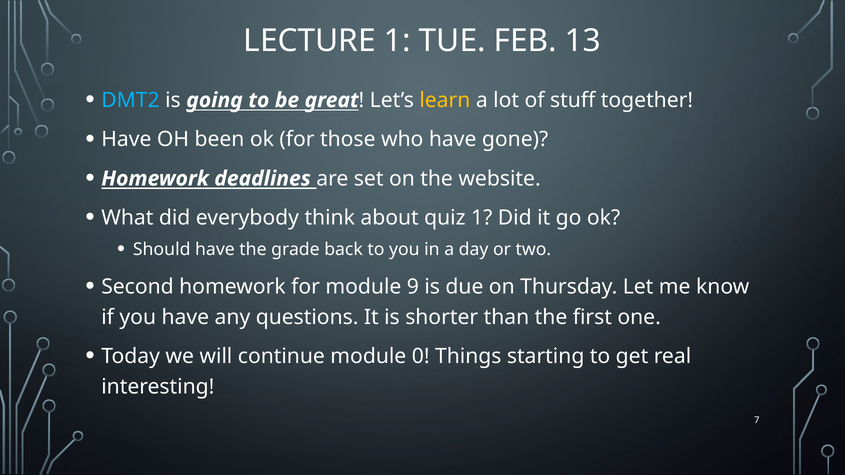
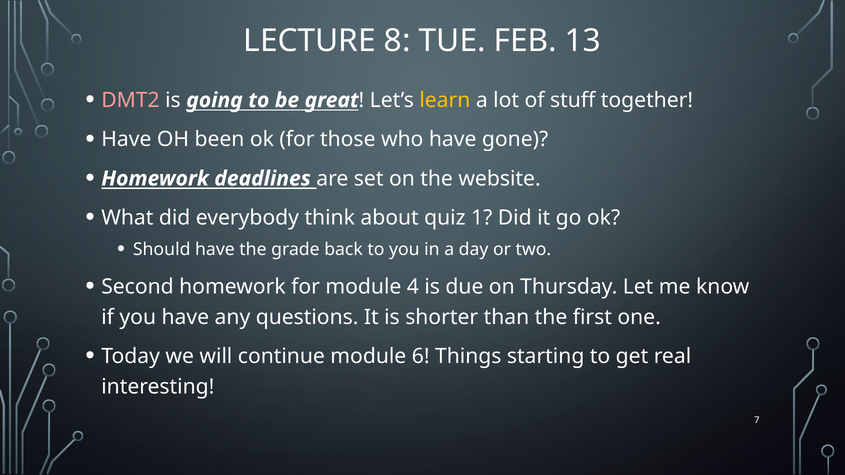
LECTURE 1: 1 -> 8 (397, 41)
DMT2 colour: light blue -> pink (130, 100)
9: 9 -> 4 (413, 287)
0: 0 -> 6 (421, 357)
